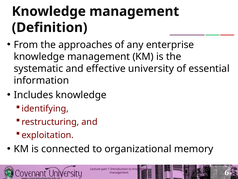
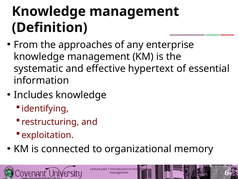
university: university -> hypertext (151, 68)
